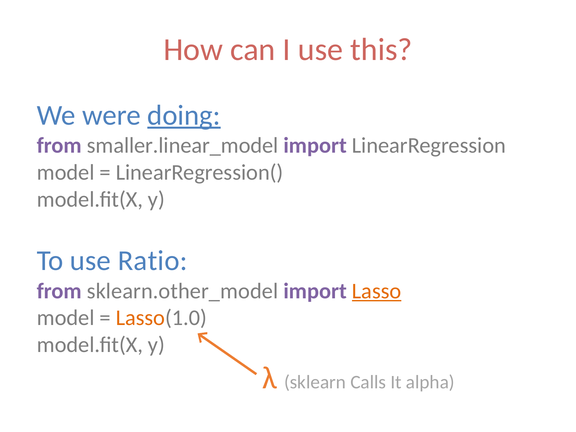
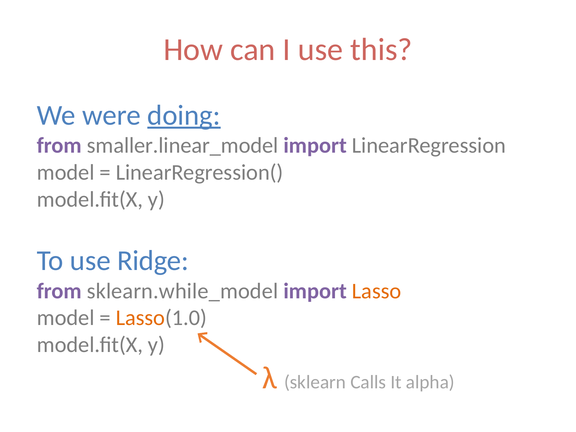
Ratio: Ratio -> Ridge (153, 261)
sklearn.other_model: sklearn.other_model -> sklearn.while_model (183, 291)
Lasso underline: present -> none (377, 291)
